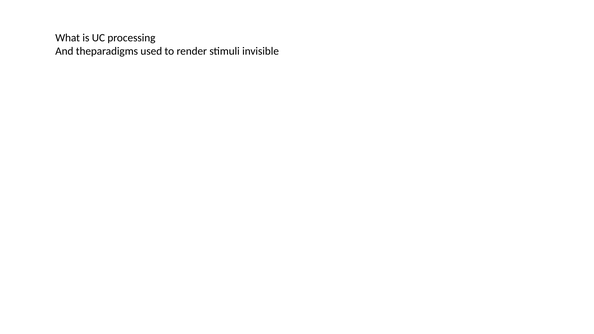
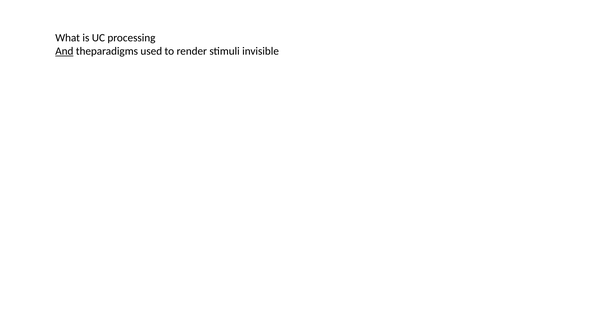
And underline: none -> present (64, 51)
